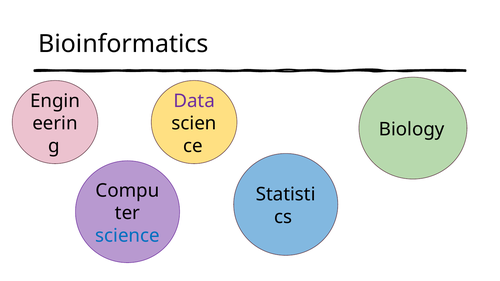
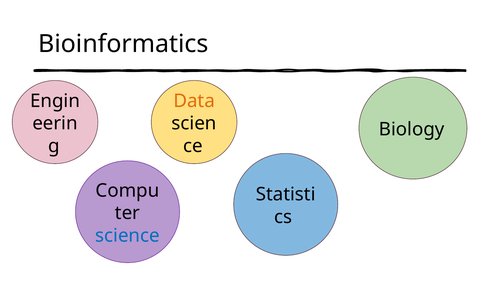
Data colour: purple -> orange (194, 101)
